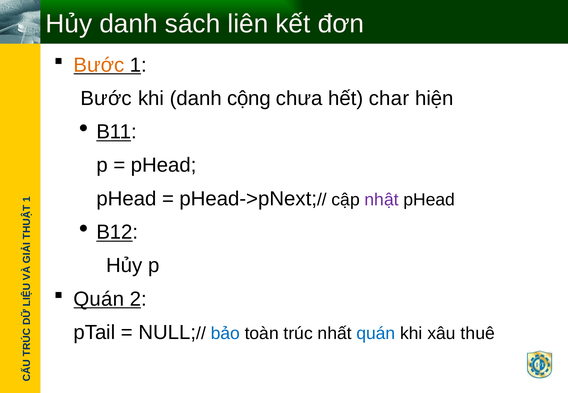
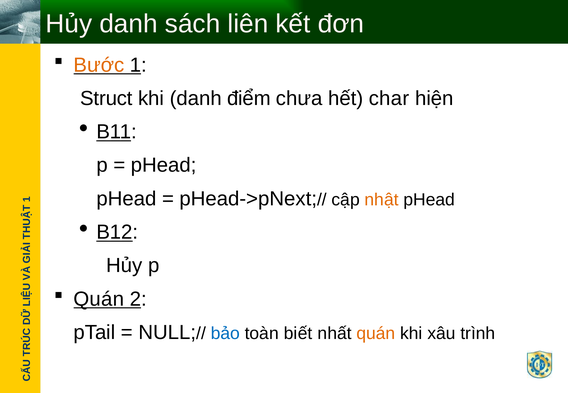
Bước: Bước -> Struct (106, 98)
cộng: cộng -> điểm (249, 98)
nhật colour: purple -> orange (382, 200)
trúc: trúc -> biết (298, 334)
quán colour: blue -> orange (376, 334)
thuê: thuê -> trình (478, 334)
